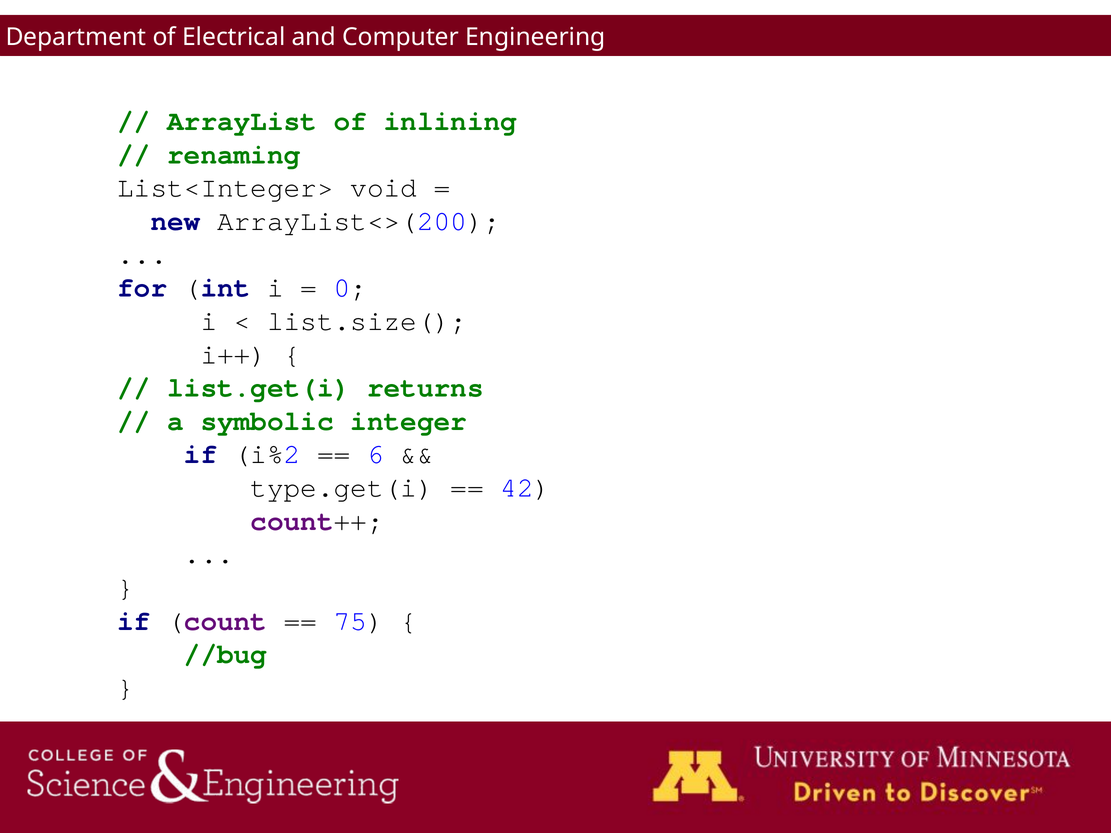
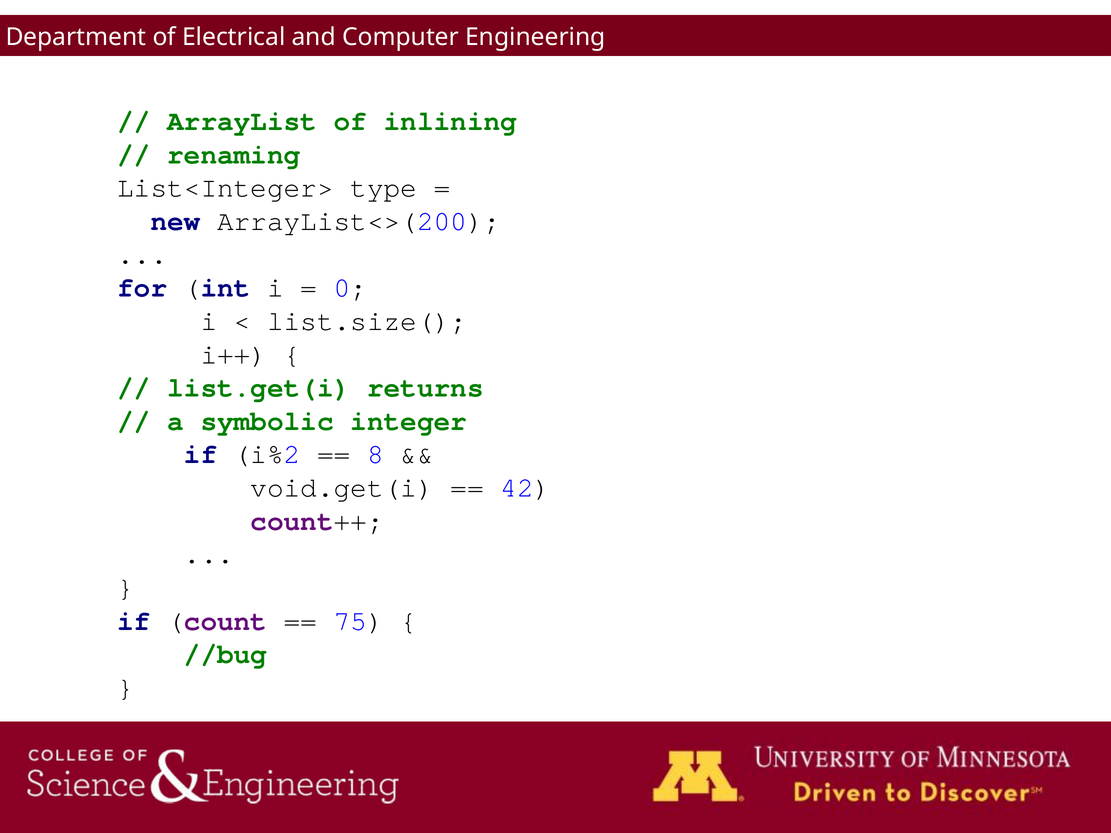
void: void -> type (384, 188)
6: 6 -> 8 (375, 454)
type.get(i: type.get(i -> void.get(i (342, 488)
